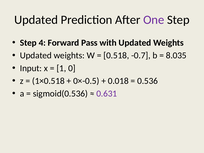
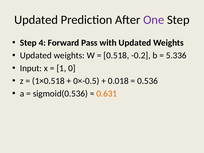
-0.7: -0.7 -> -0.2 (141, 55)
8.035: 8.035 -> 5.336 (176, 55)
0.631 colour: purple -> orange (107, 94)
